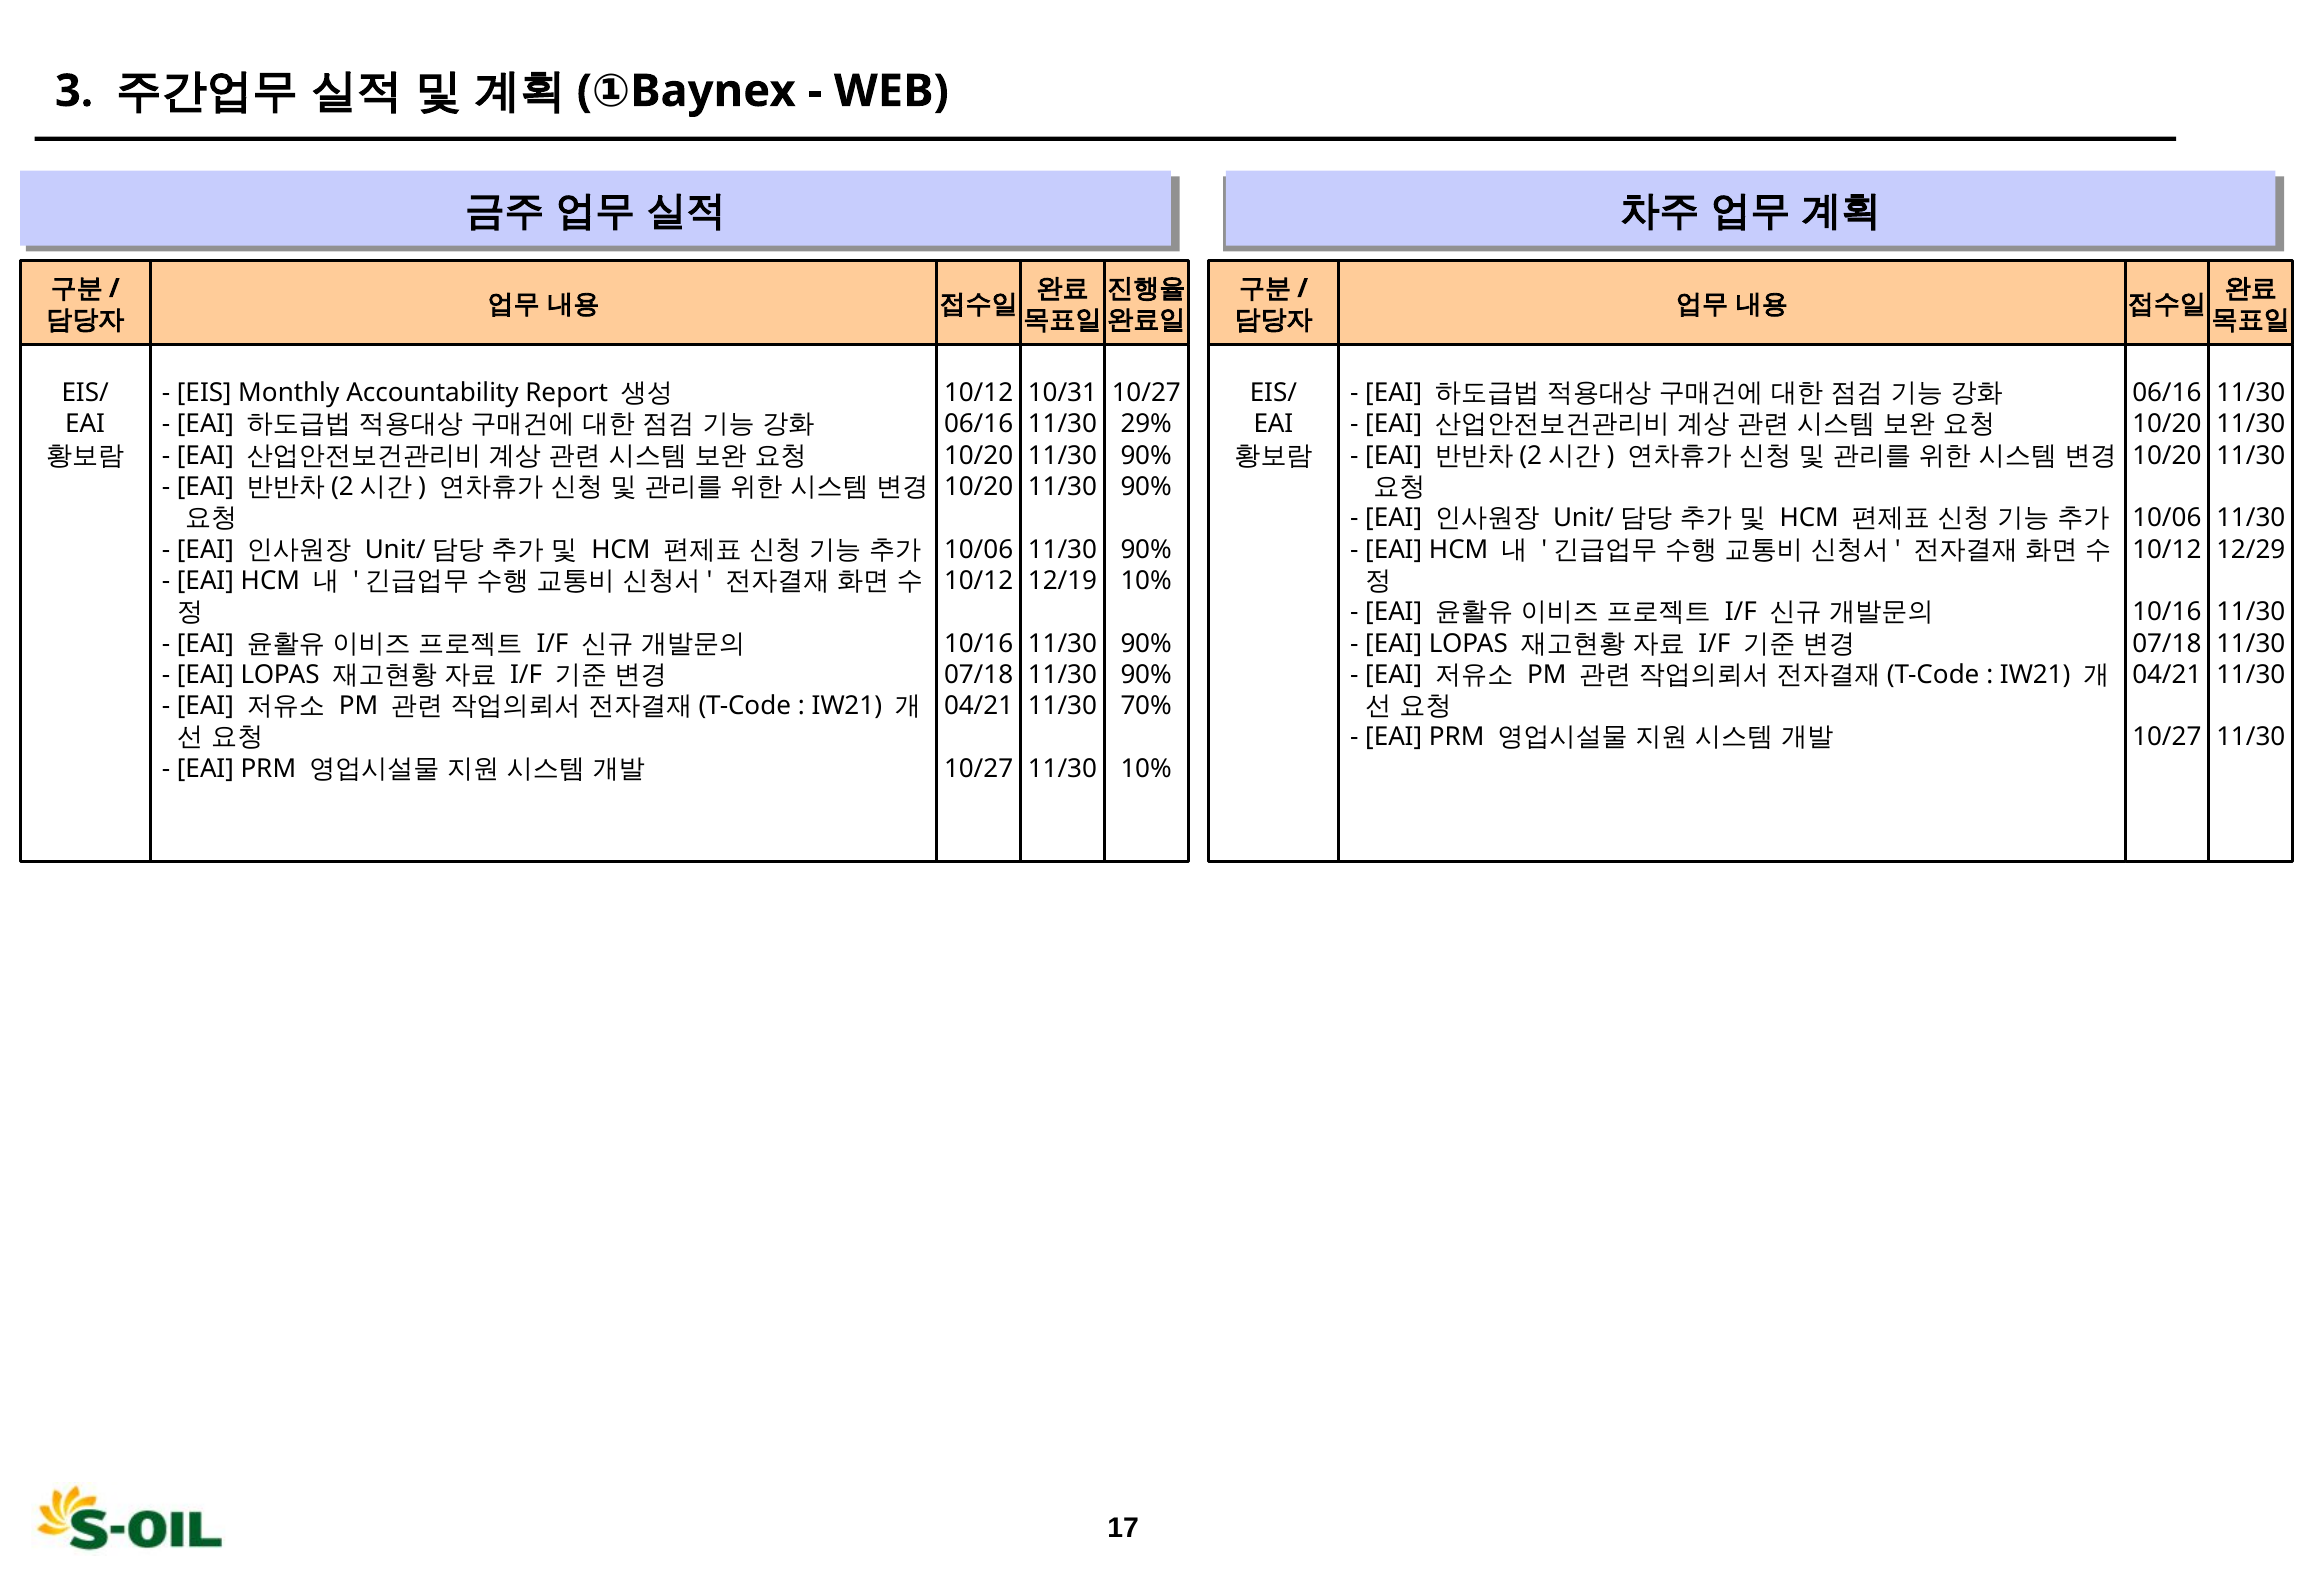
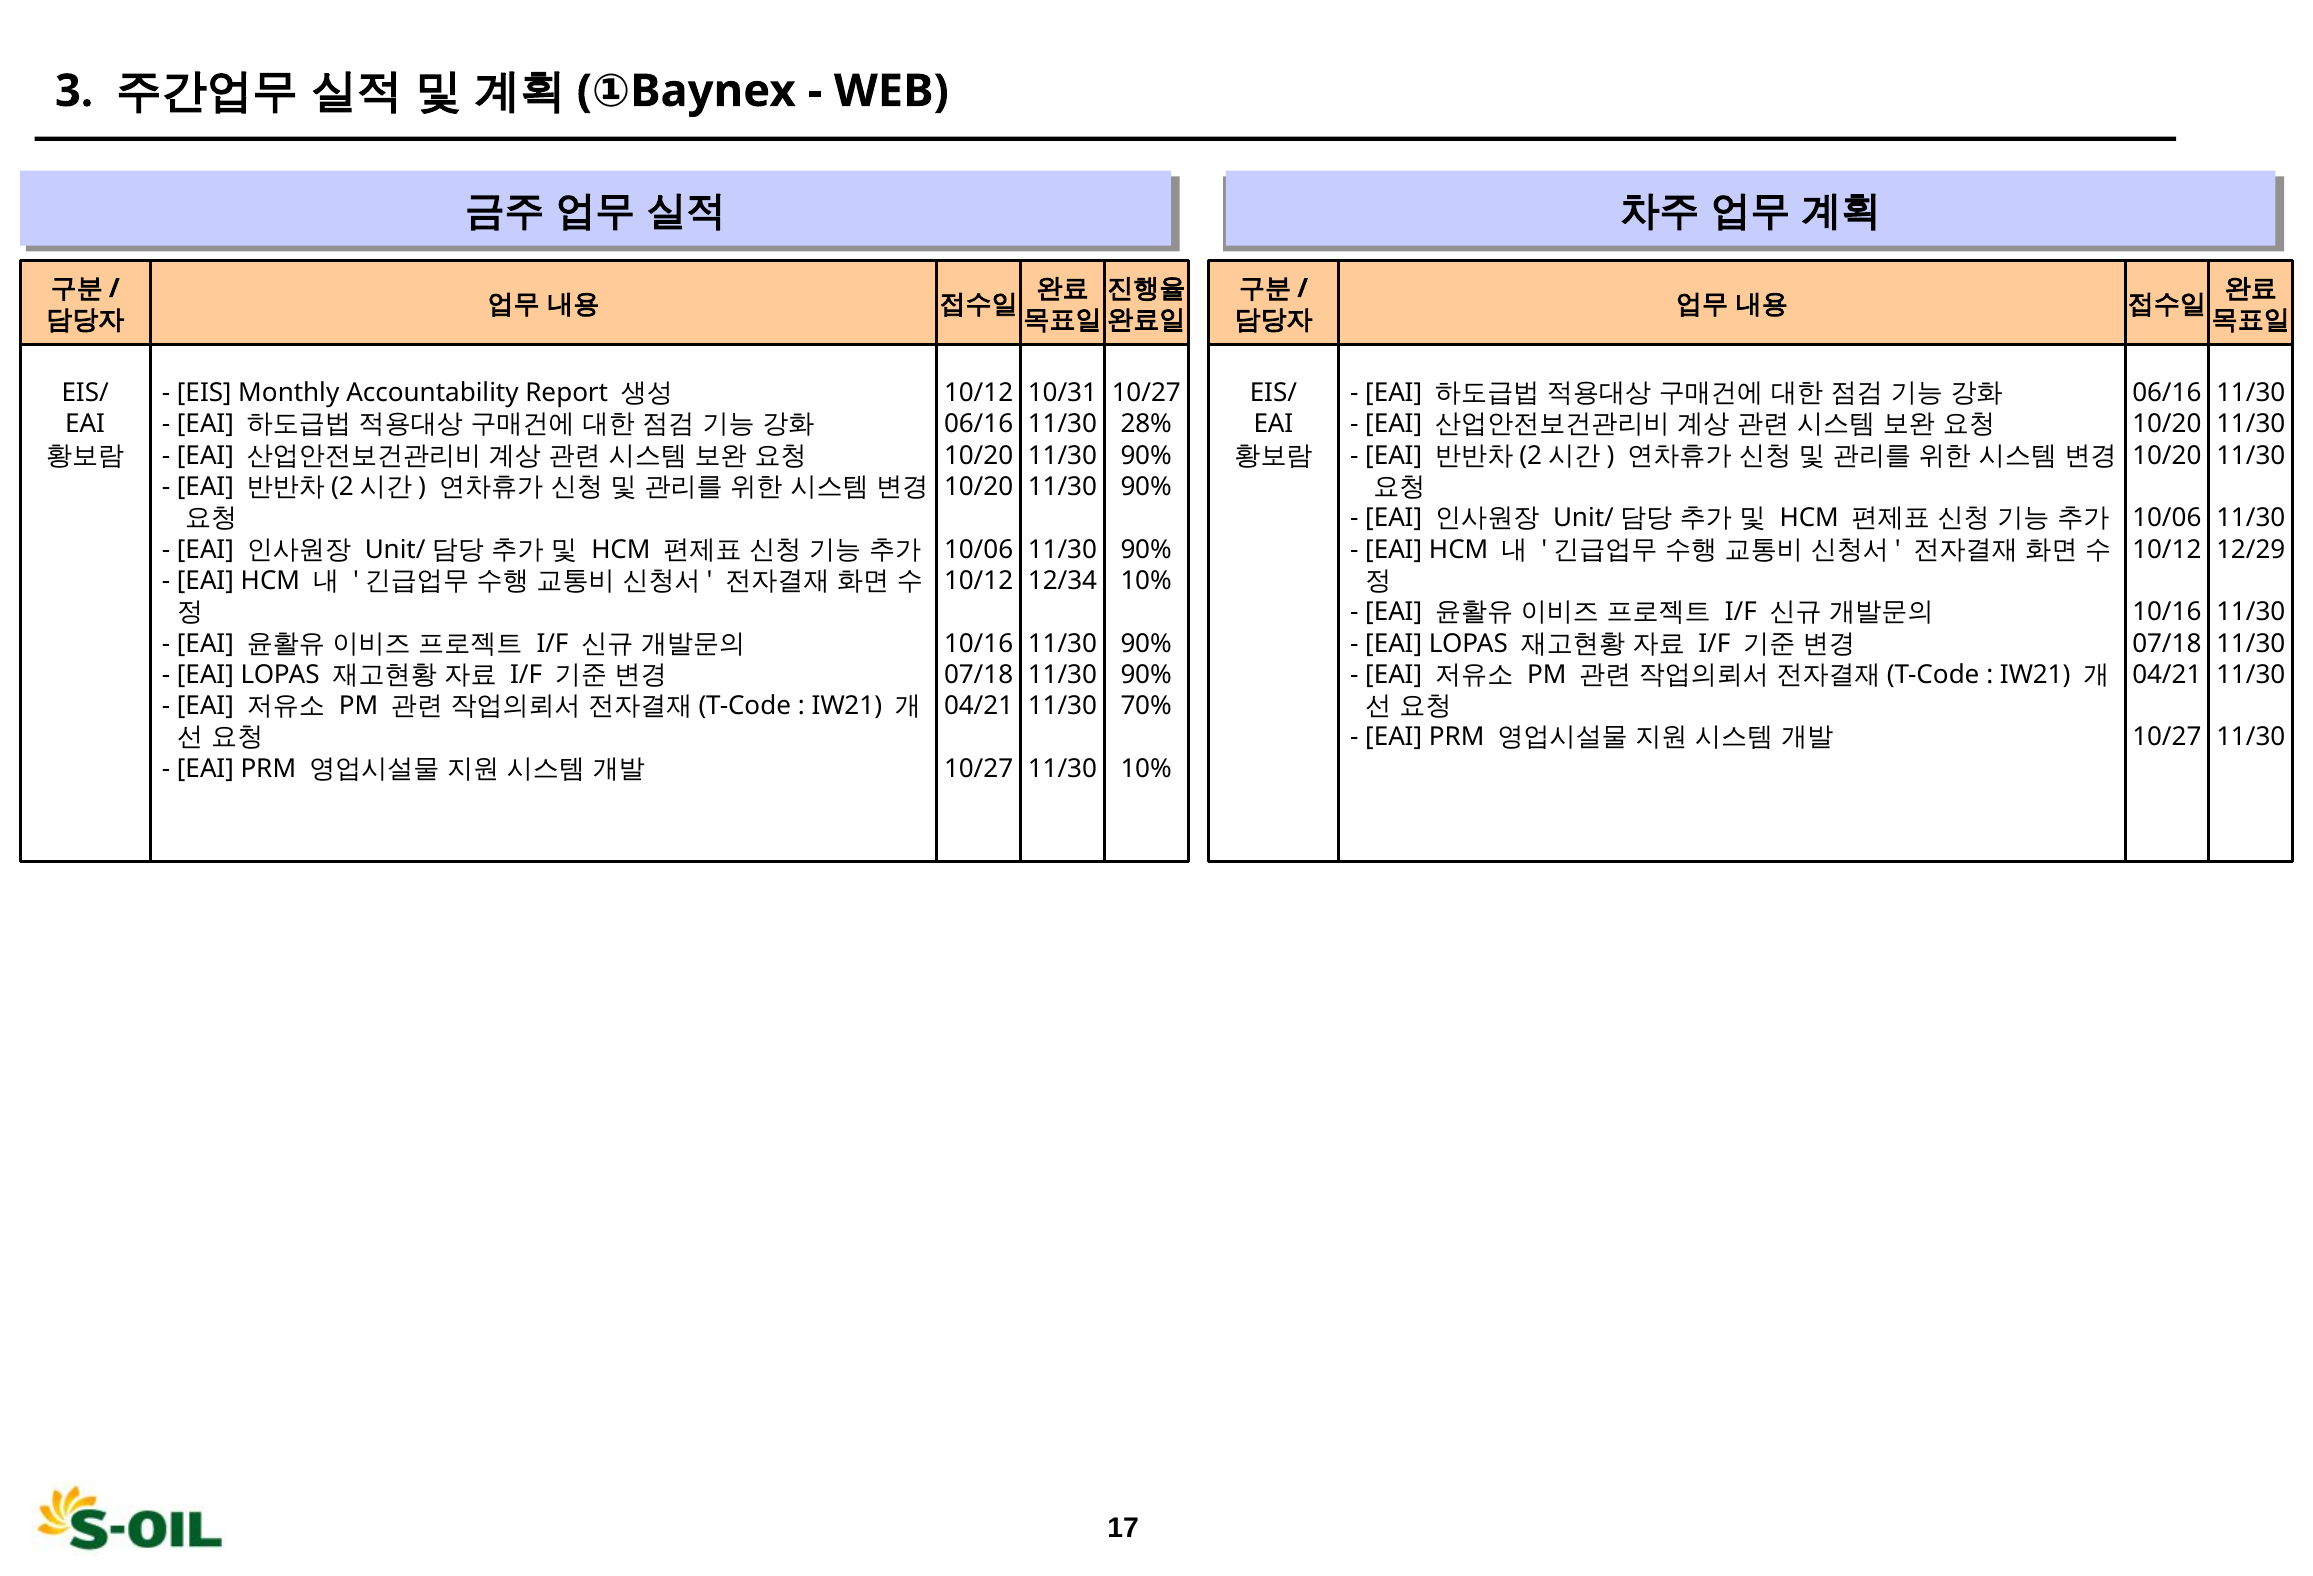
29%: 29% -> 28% (1146, 424)
12/19: 12/19 -> 12/34 (1063, 581)
